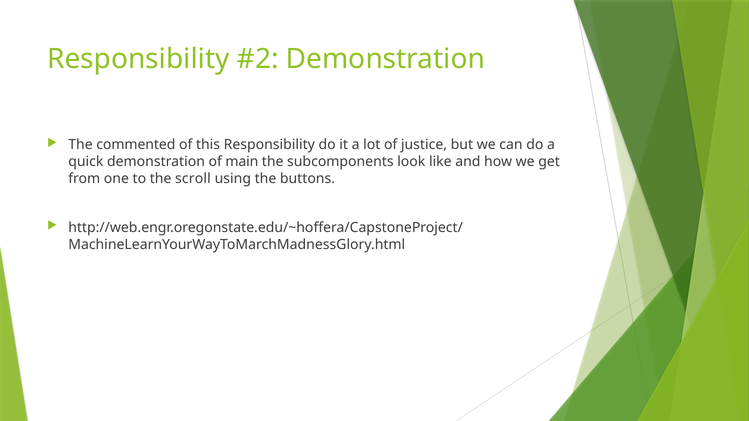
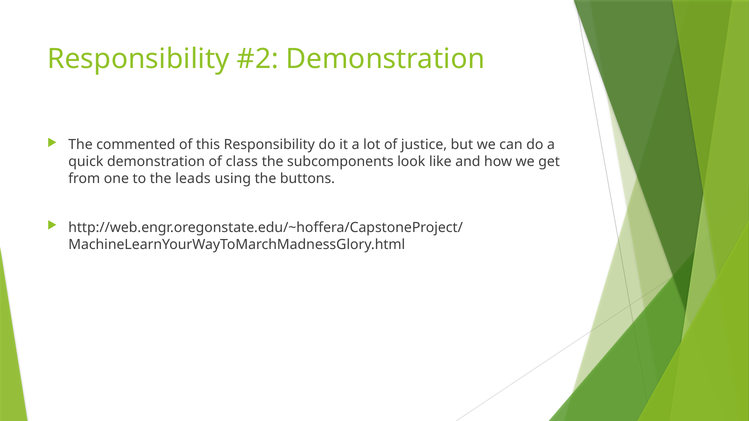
main: main -> class (242, 162)
scroll: scroll -> leads (193, 179)
